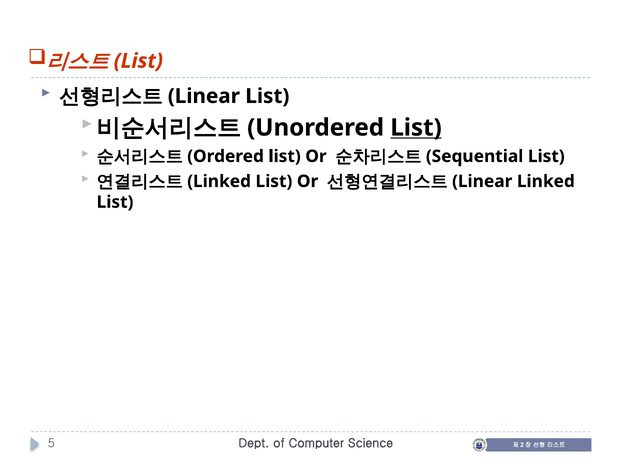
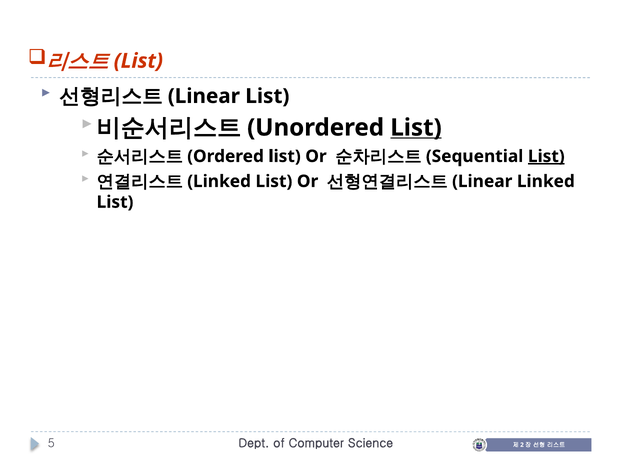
List underline: none -> present (546, 156)
